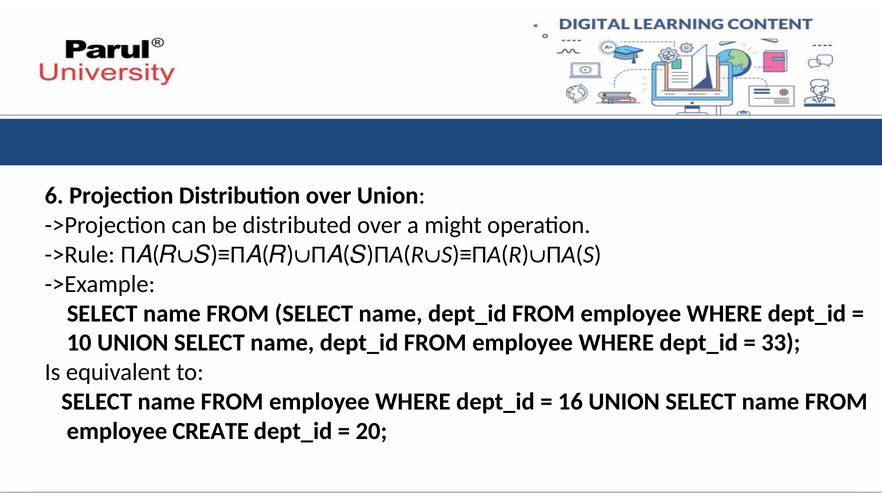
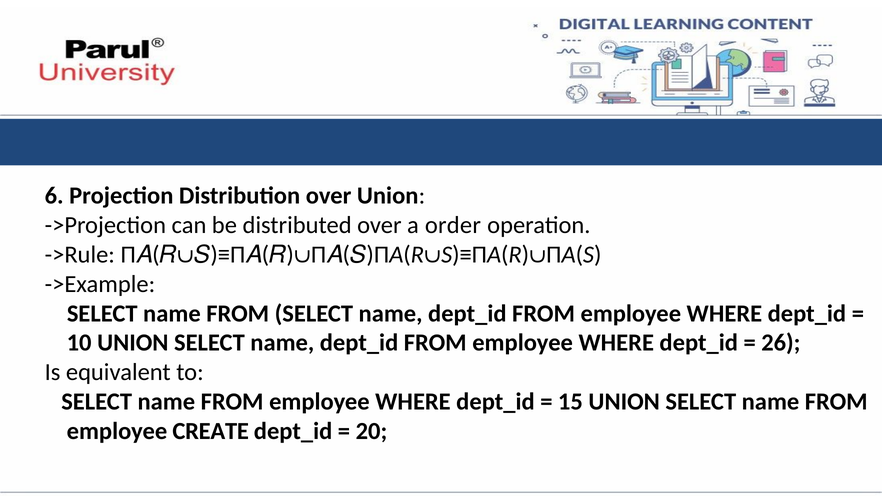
might: might -> order (453, 225)
33: 33 -> 26 (781, 343)
16: 16 -> 15 (570, 402)
